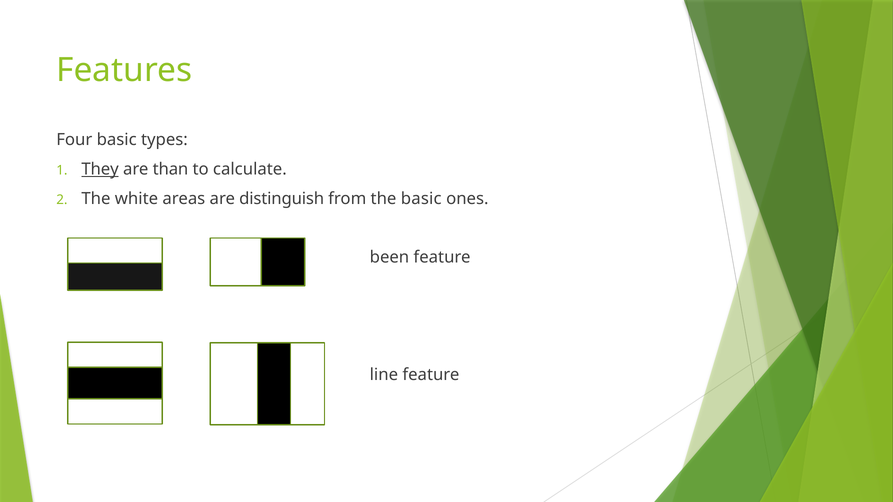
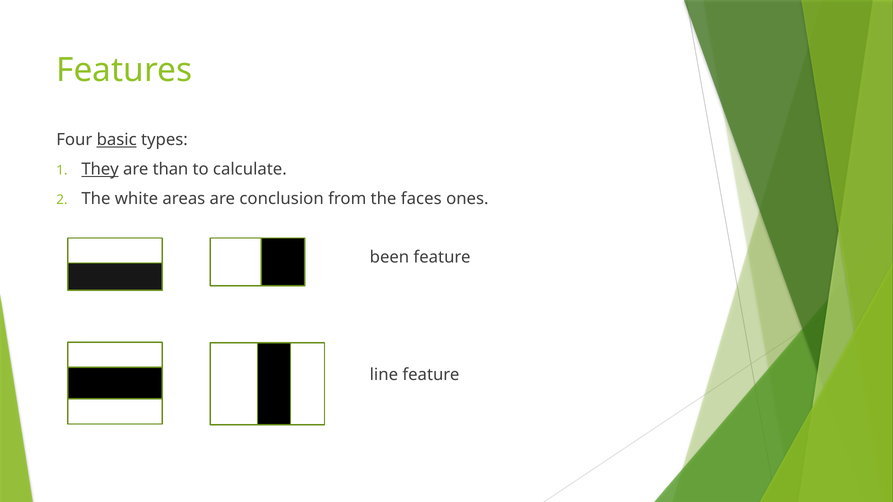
basic underline: none -> present (117, 140)
distinguish: distinguish -> conclusion (282, 199)
the basic: basic -> faces (421, 199)
